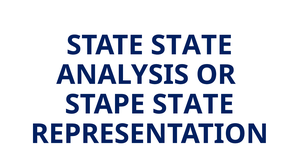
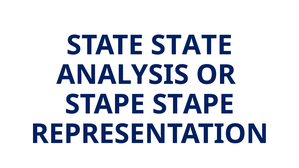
STAPE STATE: STATE -> STAPE (193, 105)
